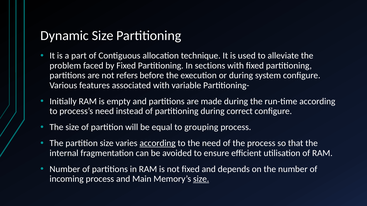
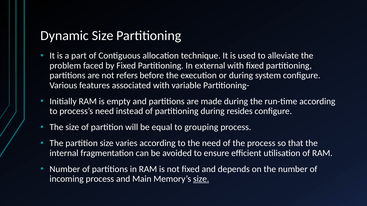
sections: sections -> external (210, 66)
correct: correct -> resides (240, 111)
according underline: present -> none (158, 143)
